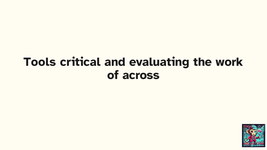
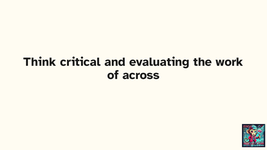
Tools: Tools -> Think (40, 62)
